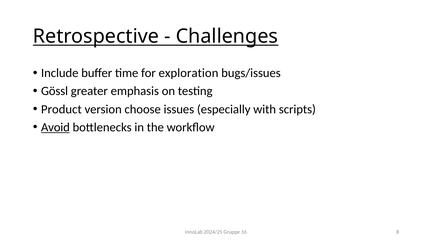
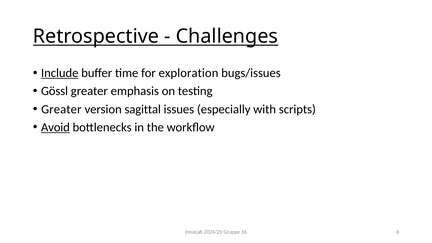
Include underline: none -> present (60, 73)
Product: Product -> Greater (61, 109)
choose: choose -> sagittal (143, 109)
